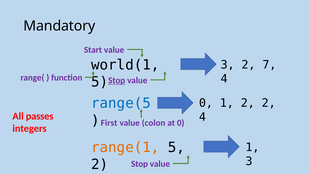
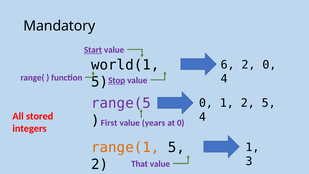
Start underline: none -> present (93, 50)
3: 3 -> 6 (228, 65)
2 7: 7 -> 0 (269, 65)
range(5 colour: blue -> purple (121, 103)
2 2: 2 -> 5 (269, 103)
passes: passes -> stored (40, 116)
colon: colon -> years (154, 123)
2 Stop: Stop -> That (140, 164)
